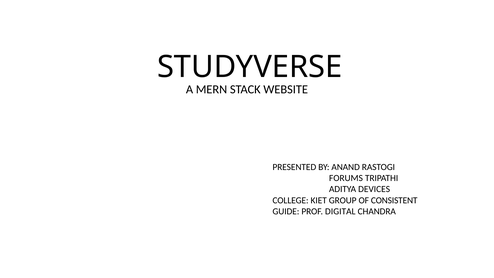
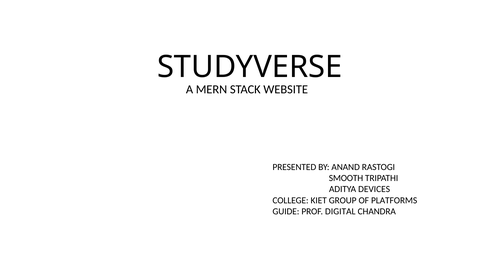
FORUMS: FORUMS -> SMOOTH (346, 178)
CONSISTENT: CONSISTENT -> PLATFORMS (394, 200)
